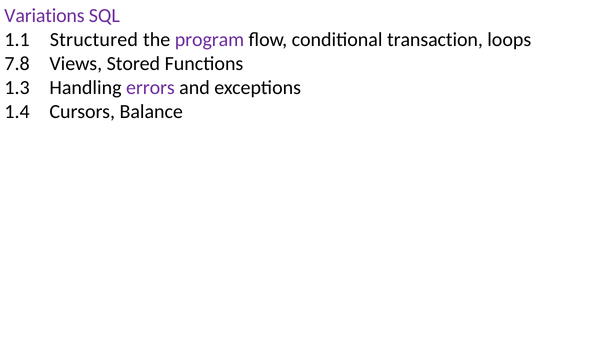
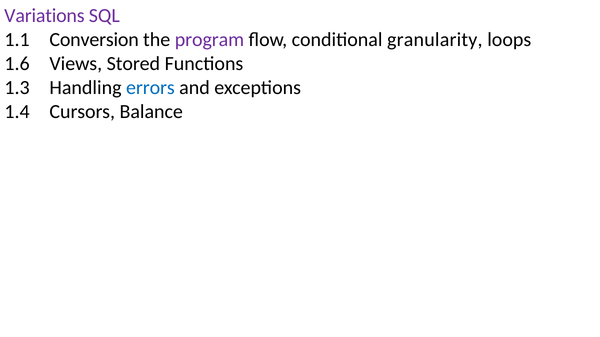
Structured: Structured -> Conversion (94, 40)
transaction: transaction -> granularity (435, 40)
7.8: 7.8 -> 1.6 (17, 64)
errors colour: purple -> blue (150, 88)
